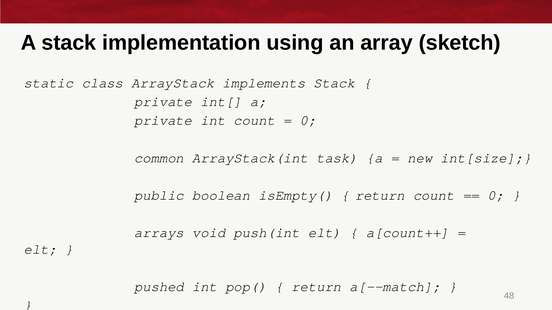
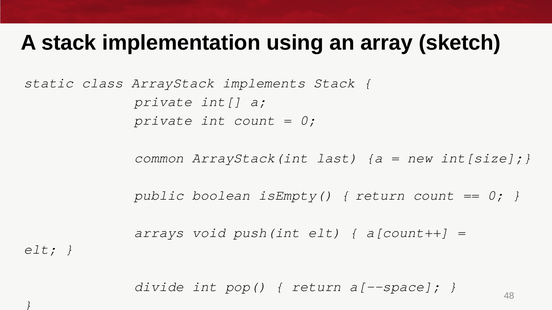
task: task -> last (337, 158)
pushed: pushed -> divide (159, 287)
a[--match: a[--match -> a[--space (395, 287)
